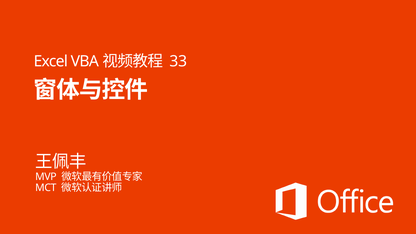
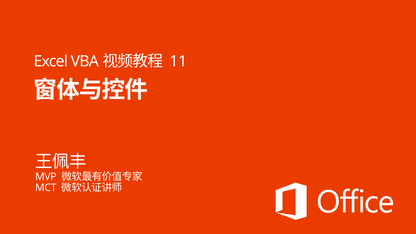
33: 33 -> 11 (178, 61)
